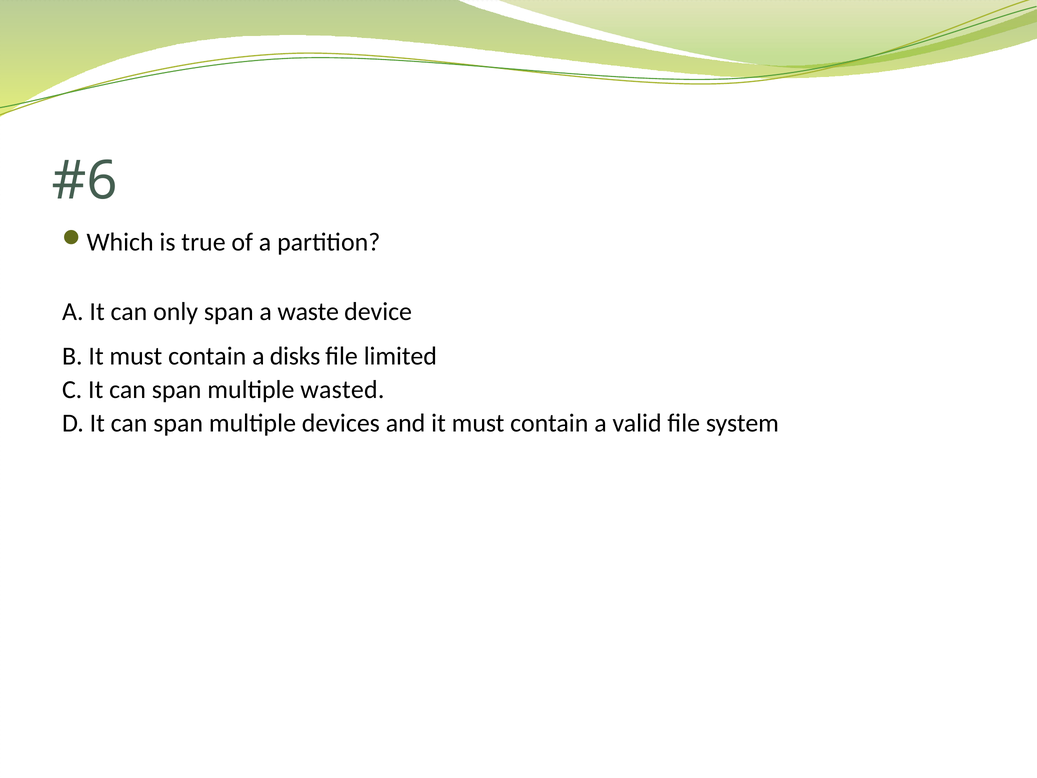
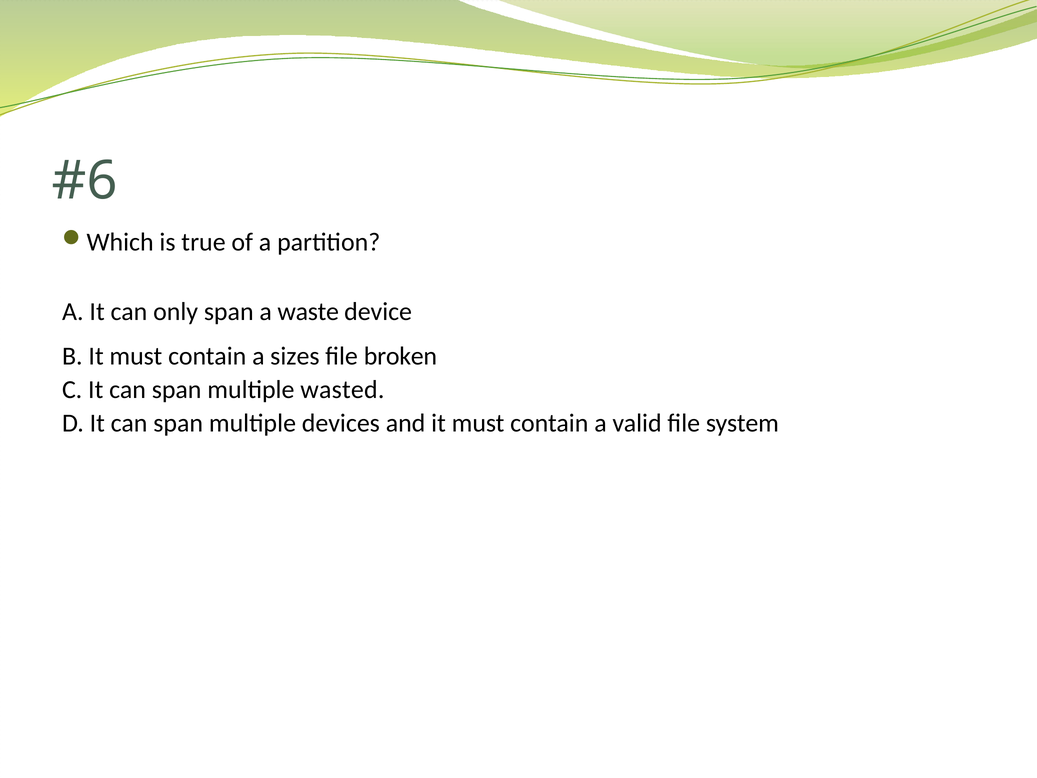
disks: disks -> sizes (295, 356)
limited: limited -> broken (400, 356)
